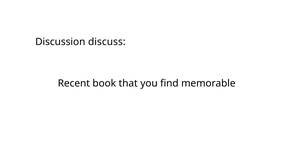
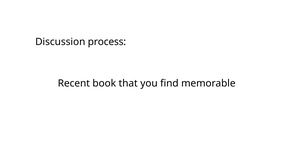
discuss: discuss -> process (107, 42)
